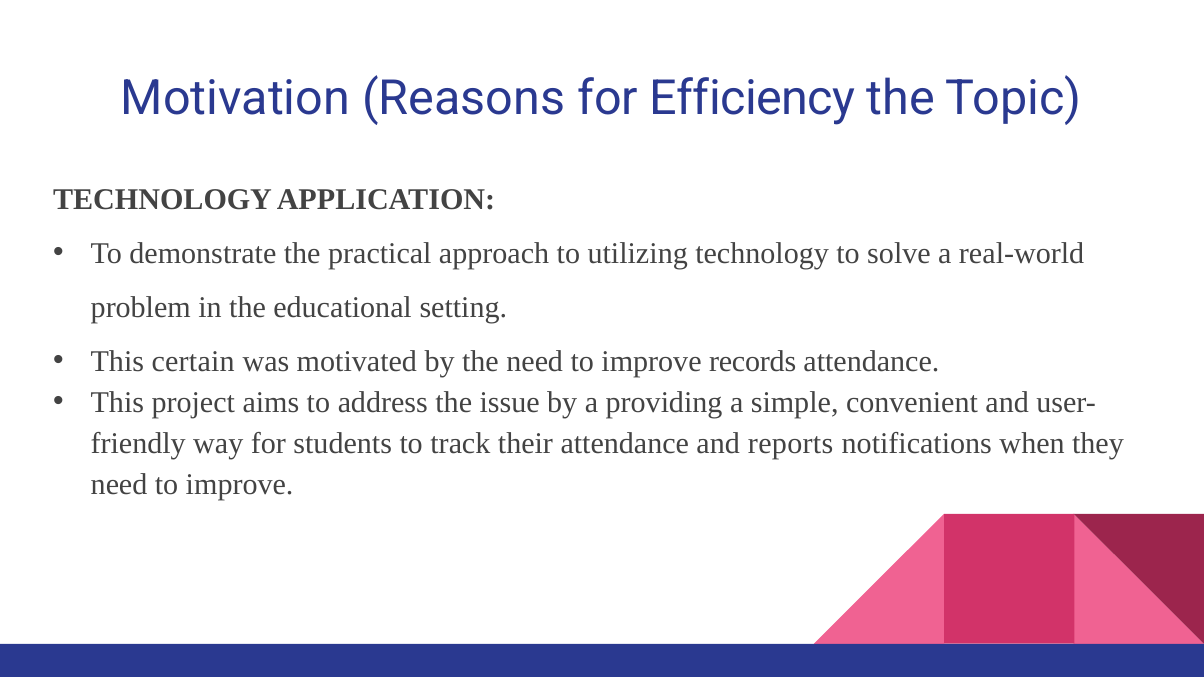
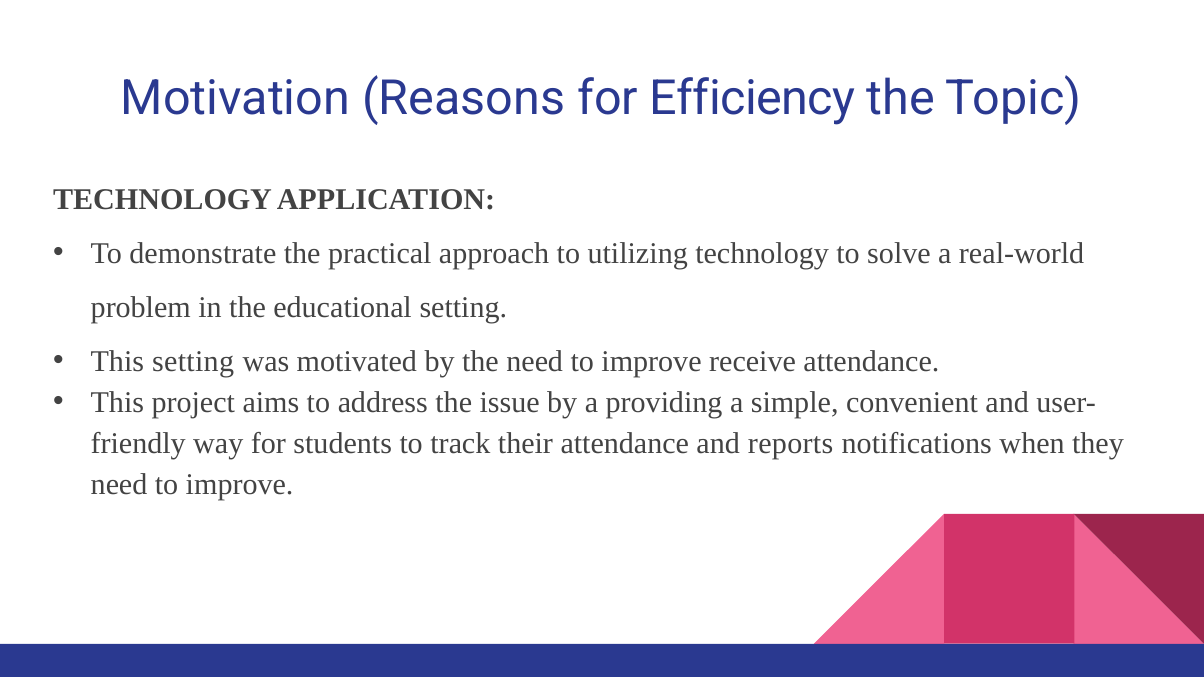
This certain: certain -> setting (193, 362)
records: records -> receive (753, 362)
